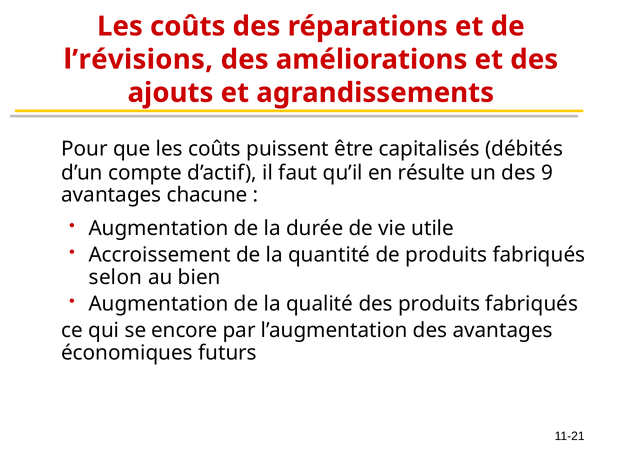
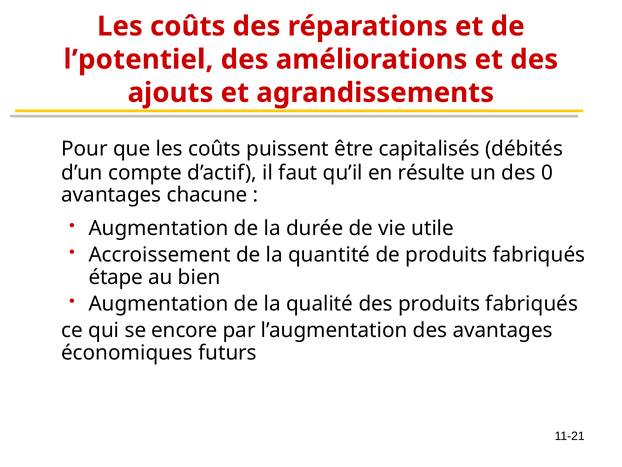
l’révisions: l’révisions -> l’potentiel (138, 59)
9: 9 -> 0 (547, 173)
selon: selon -> étape (116, 277)
